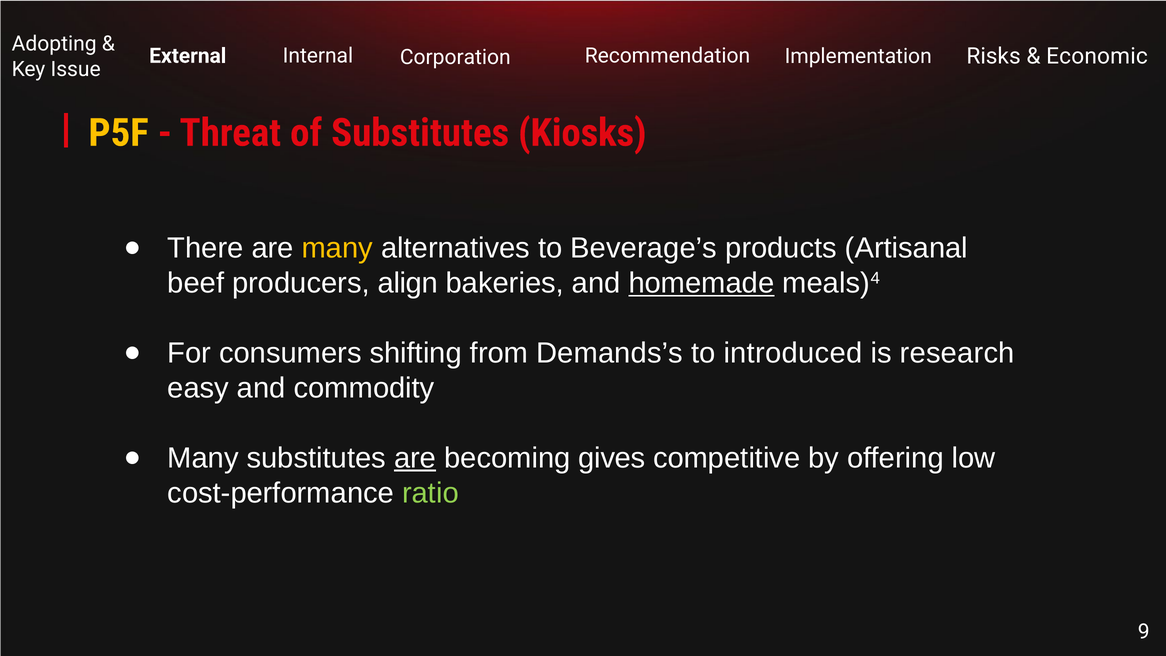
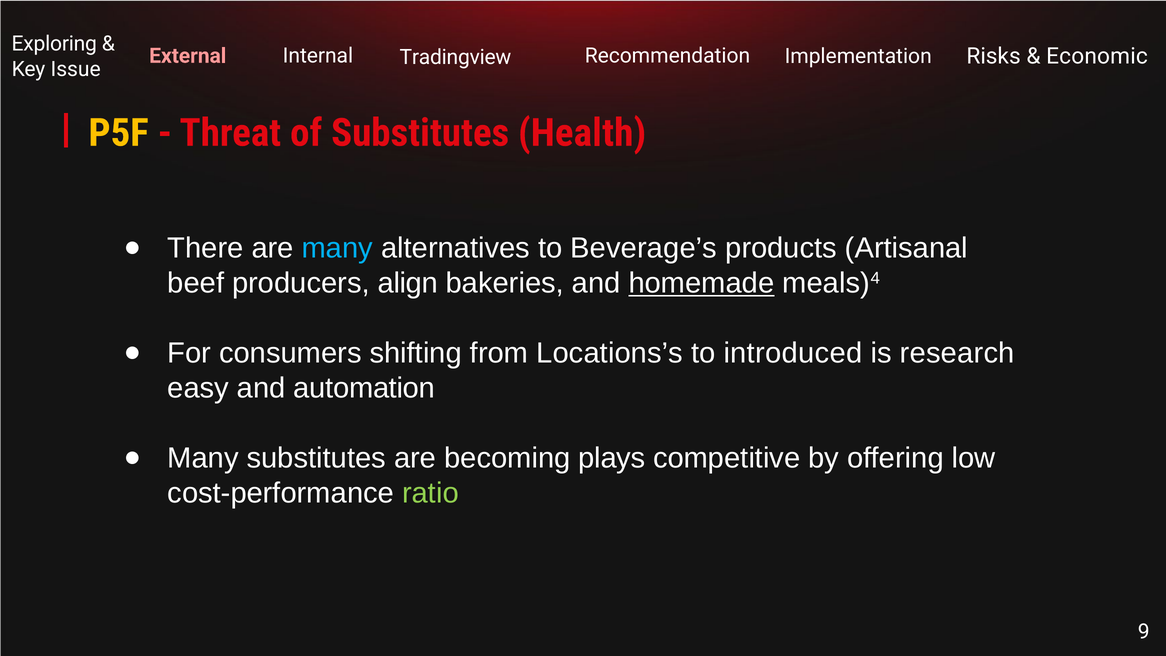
Adopting: Adopting -> Exploring (54, 44)
External colour: white -> pink (188, 56)
Corporation: Corporation -> Tradingview (455, 57)
Kiosks: Kiosks -> Health (582, 133)
many colour: yellow -> light blue (337, 248)
Demands’s: Demands’s -> Locations’s (610, 353)
commodity: commodity -> automation (364, 388)
are underline: present -> none (415, 458)
gives: gives -> plays (612, 458)
